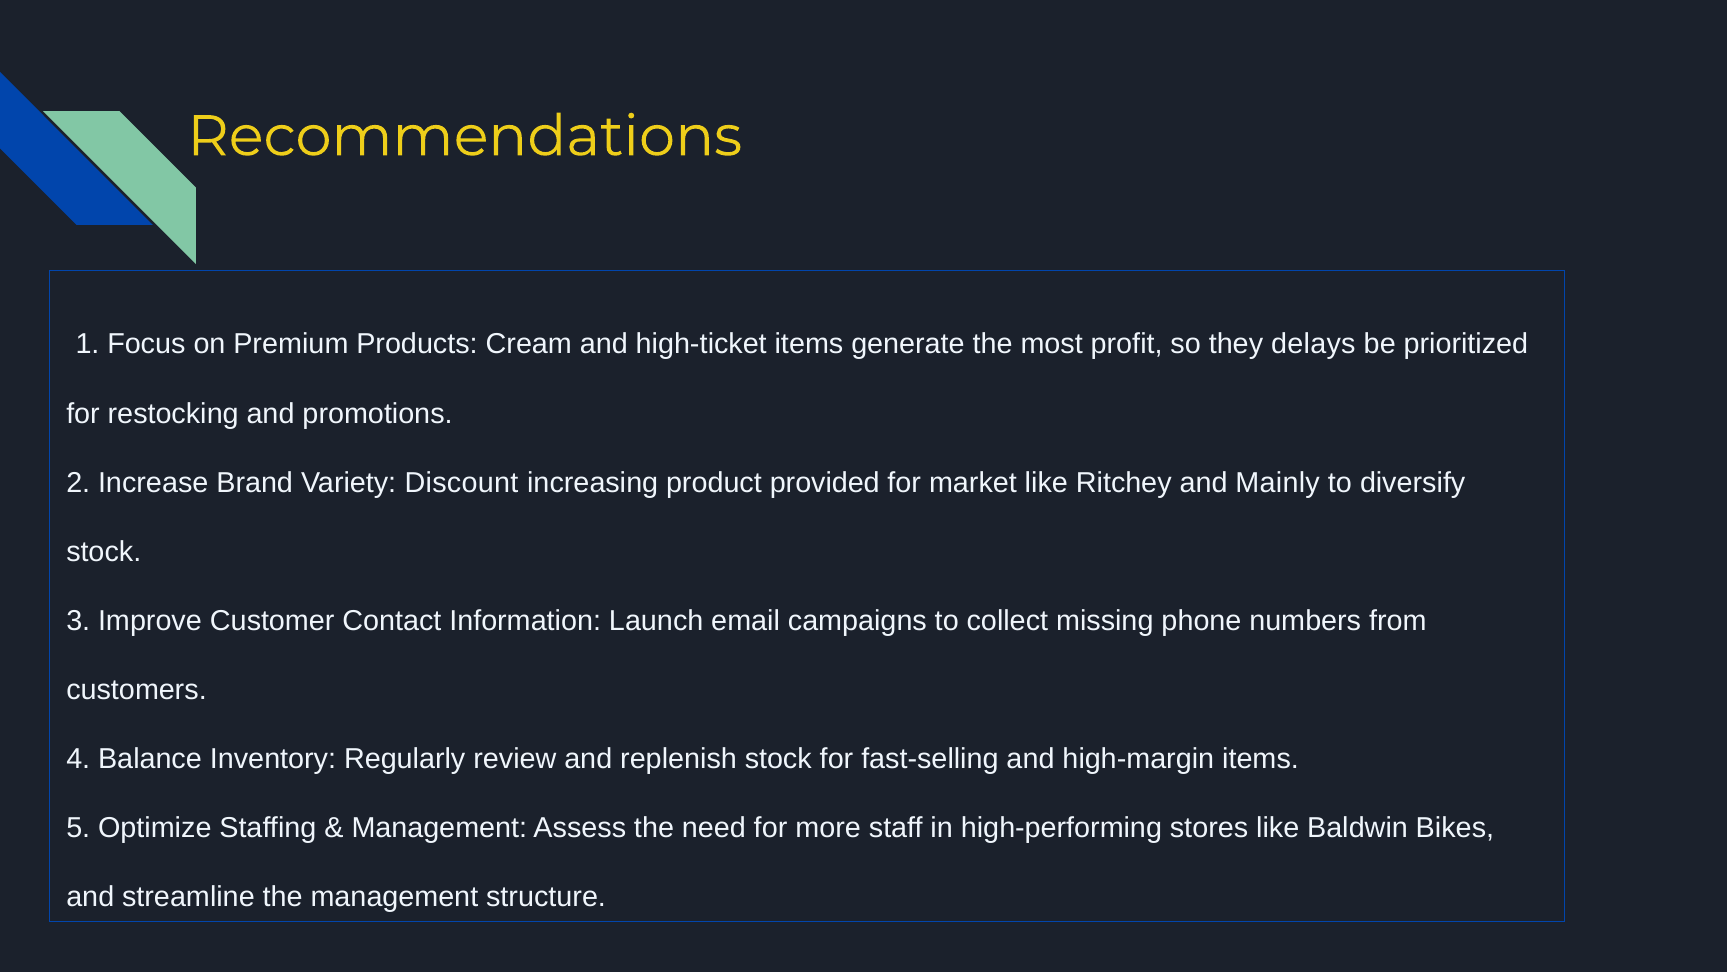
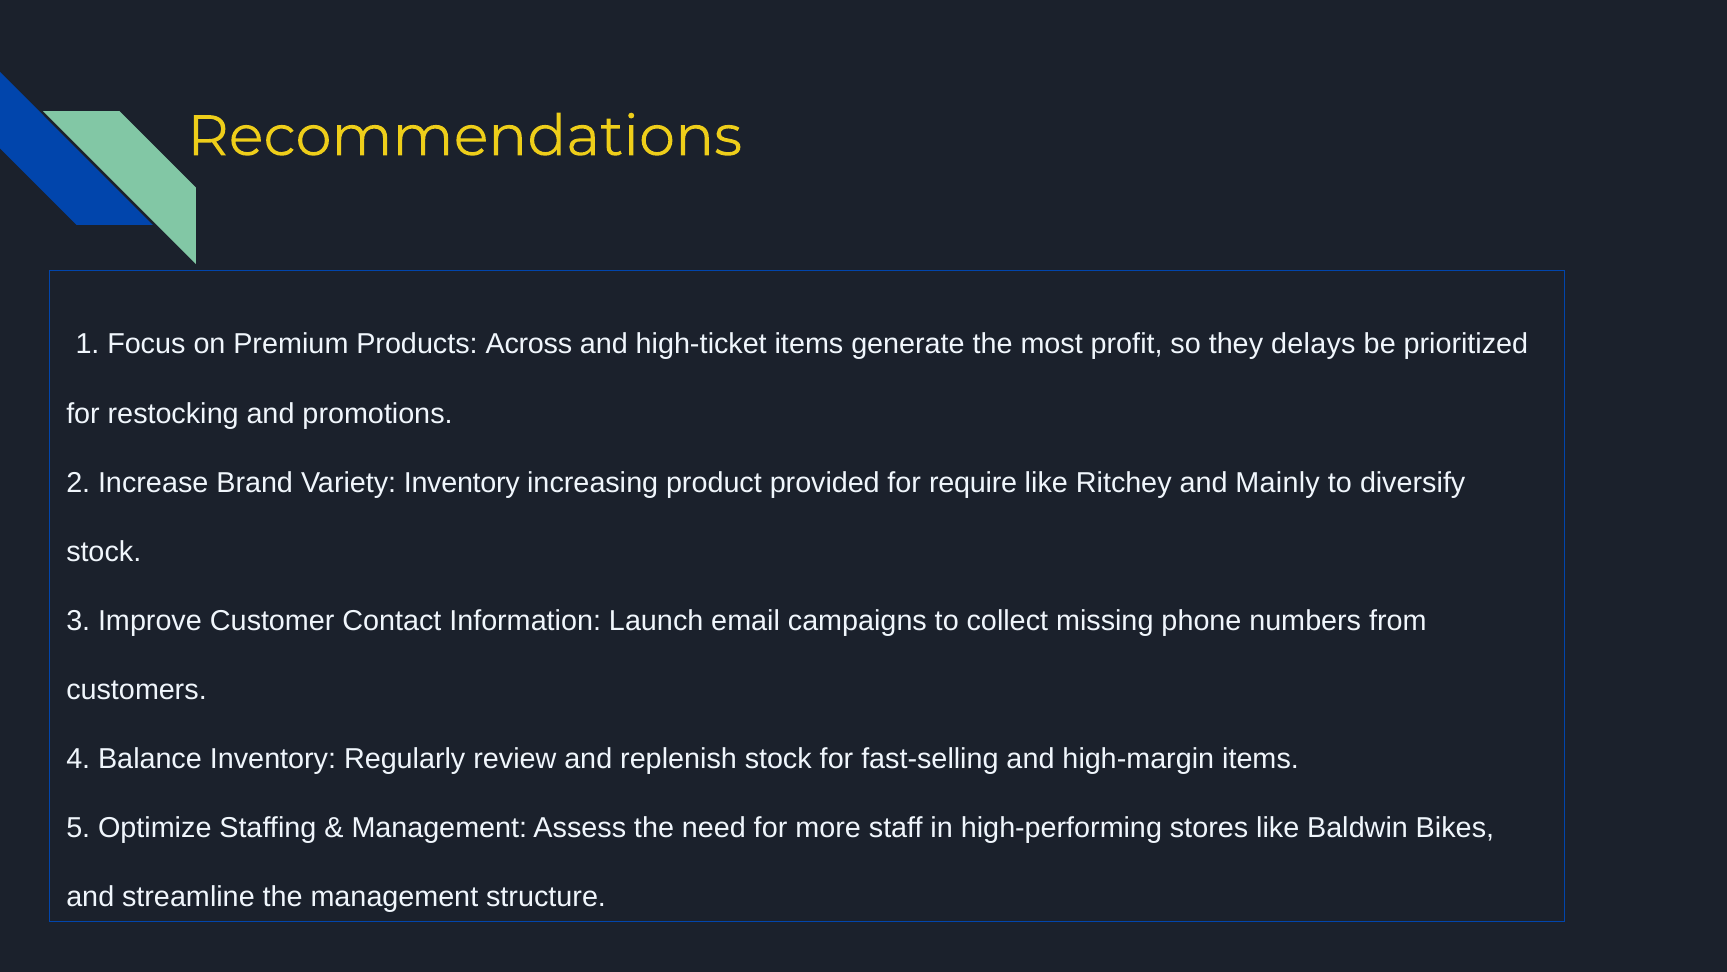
Cream: Cream -> Across (529, 343)
Variety Discount: Discount -> Inventory (462, 482)
market: market -> require (973, 482)
